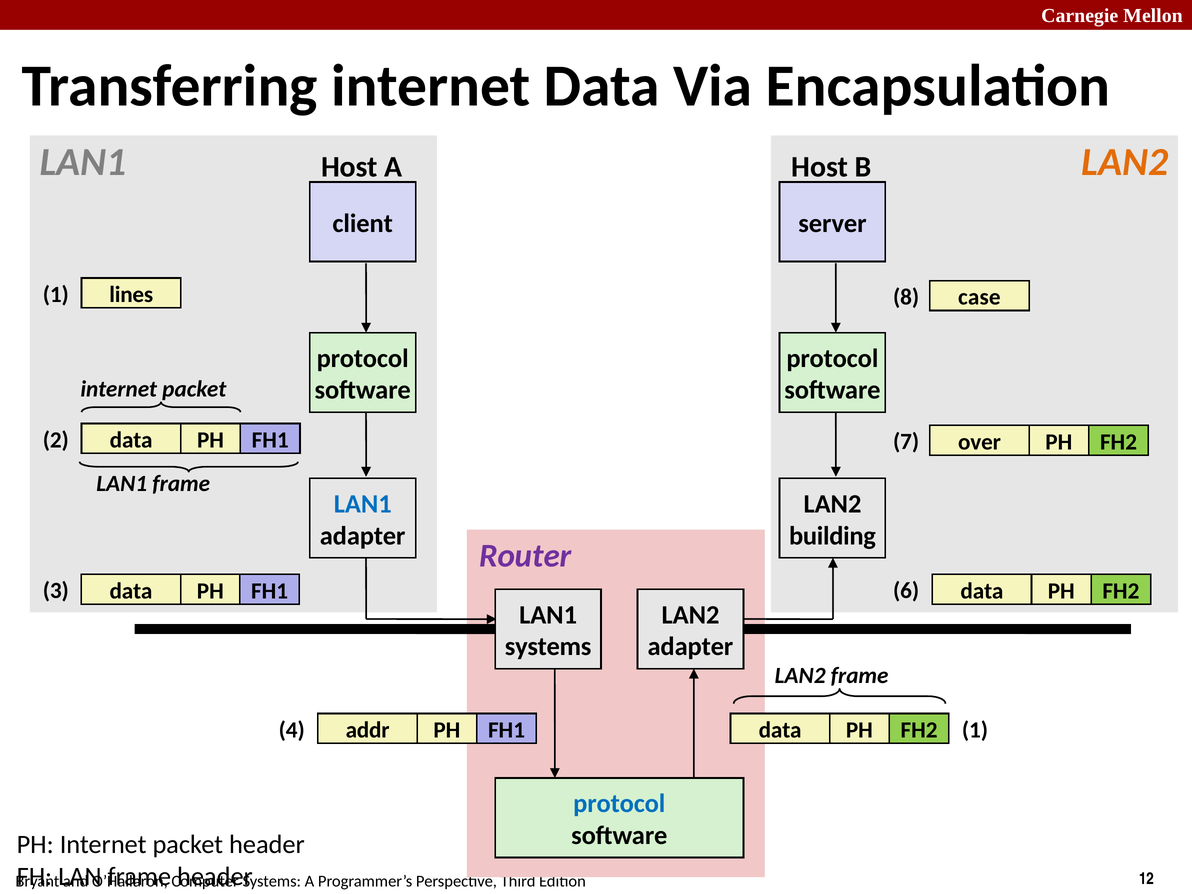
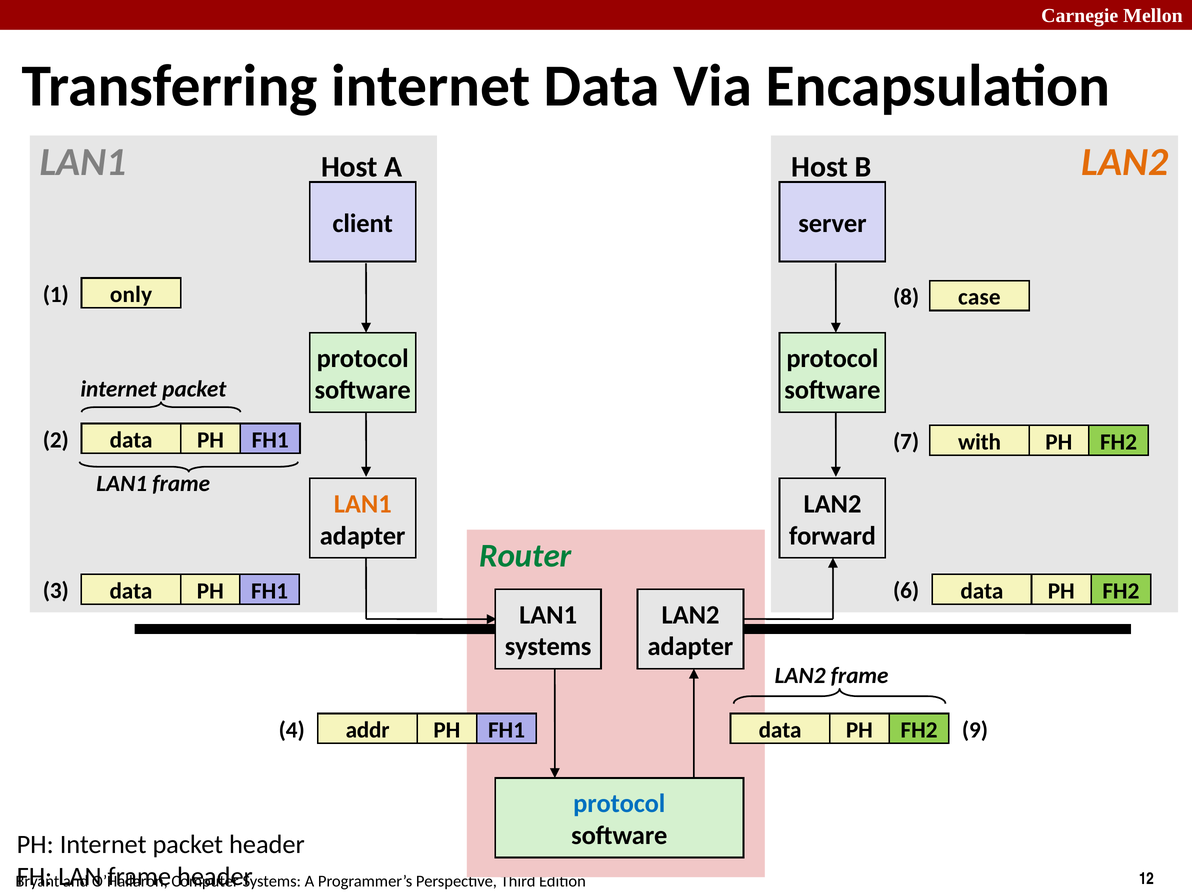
lines: lines -> only (131, 295)
over: over -> with (979, 442)
LAN1 colour: blue -> orange (363, 504)
building: building -> forward (832, 536)
Router colour: purple -> green (525, 556)
FH2 1: 1 -> 9 (975, 730)
